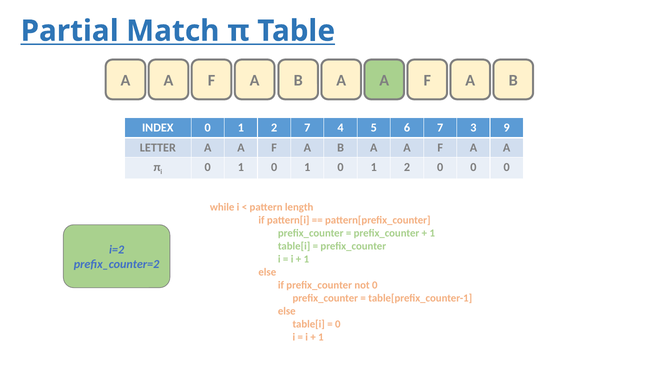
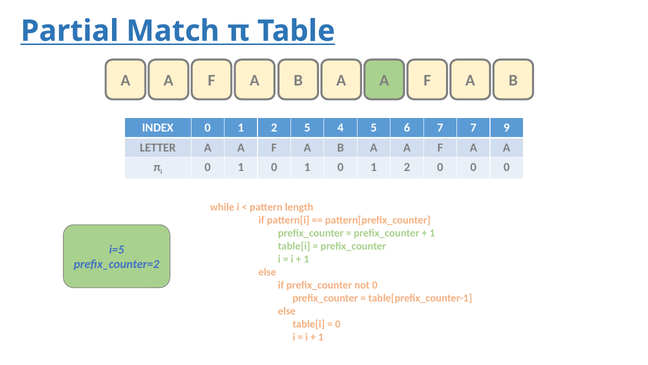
2 7: 7 -> 5 (307, 128)
7 3: 3 -> 7 (473, 128)
i=2: i=2 -> i=5 (117, 249)
